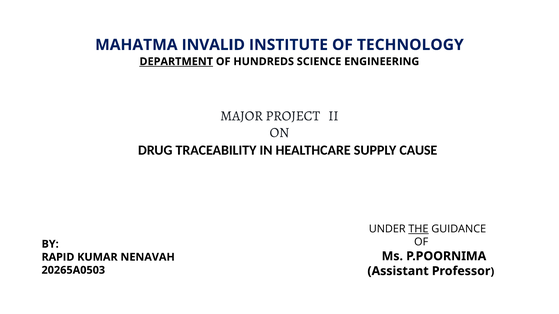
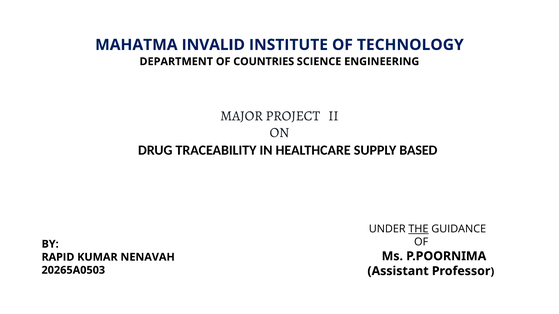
DEPARTMENT underline: present -> none (176, 62)
HUNDREDS: HUNDREDS -> COUNTRIES (264, 62)
CAUSE: CAUSE -> BASED (418, 151)
